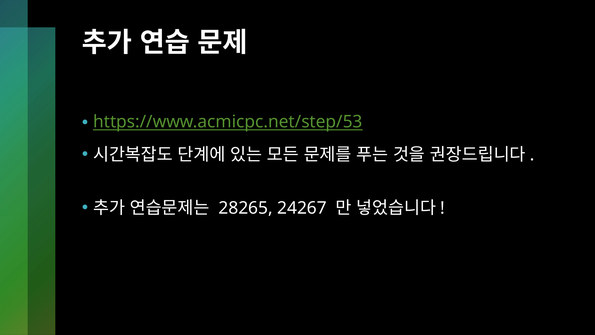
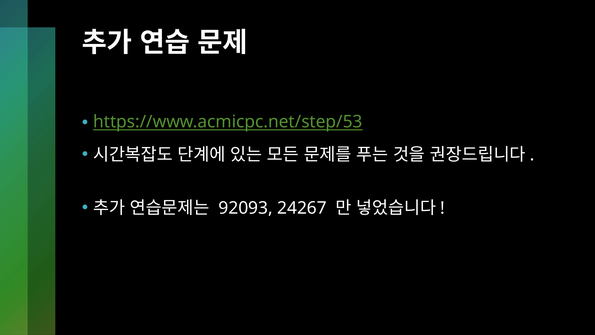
28265: 28265 -> 92093 (246, 208)
